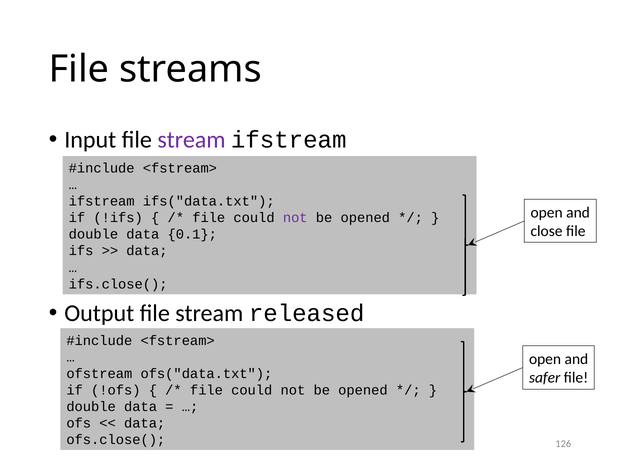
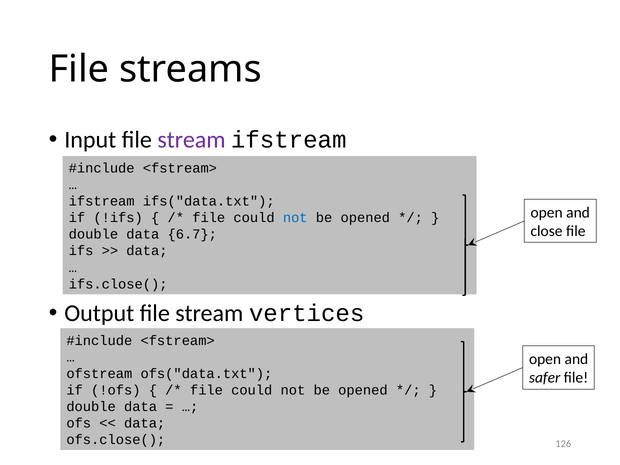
not colour: purple -> blue (295, 218)
0.1: 0.1 -> 6.7 (192, 234)
released: released -> vertices (307, 313)
